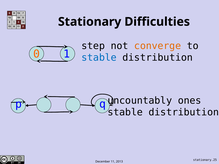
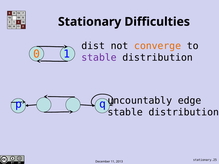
step: step -> dist (93, 46)
stable colour: blue -> purple (99, 58)
ones: ones -> edge (190, 101)
